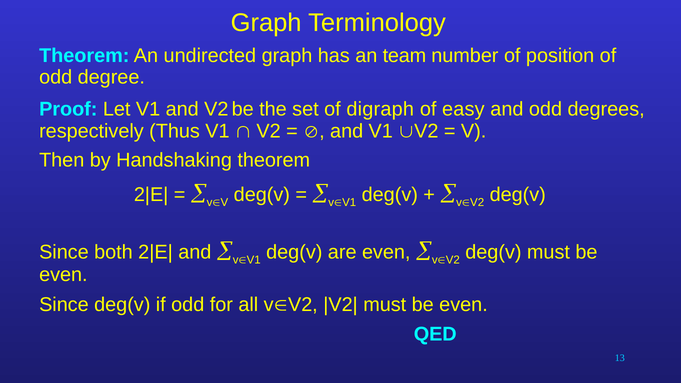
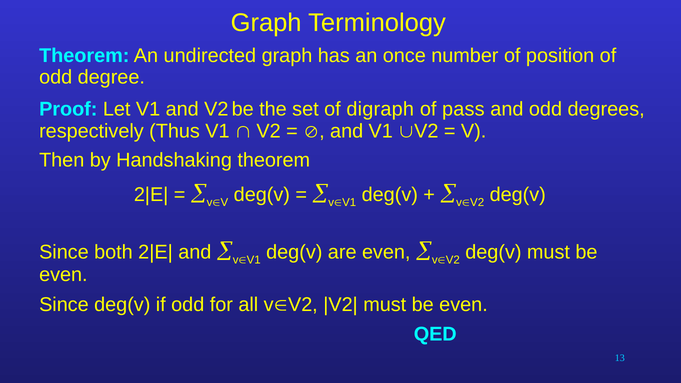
team: team -> once (404, 56)
easy: easy -> pass (463, 109)
